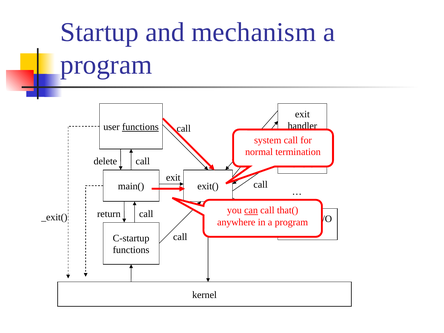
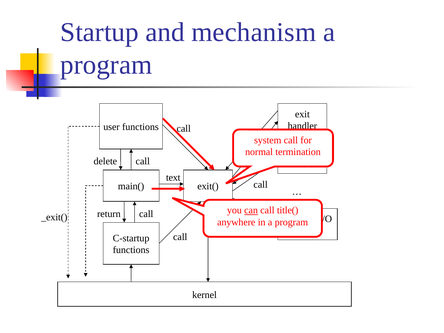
functions underline: present -> none (140, 127)
exit: exit -> text (173, 177)
that(: that( -> title( (288, 210)
